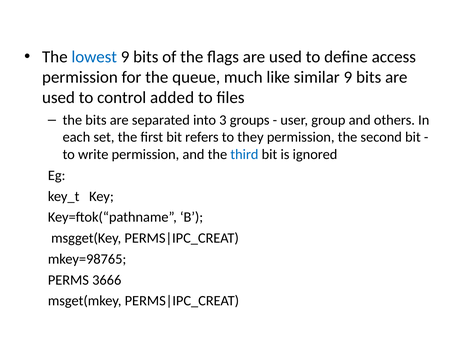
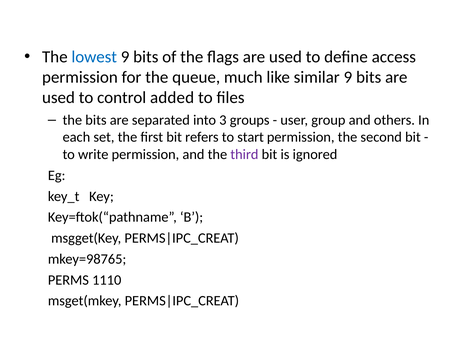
they: they -> start (251, 137)
third colour: blue -> purple (244, 155)
3666: 3666 -> 1110 (107, 280)
